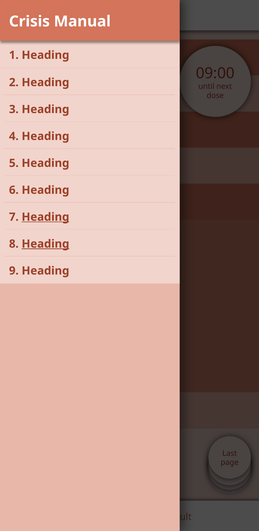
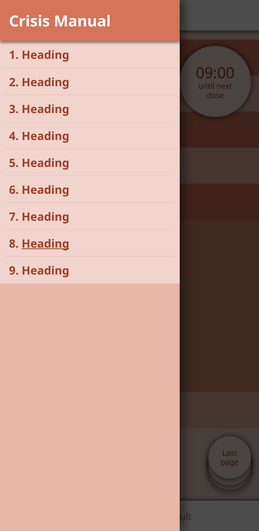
Heading underline: present -> none (45, 217)
